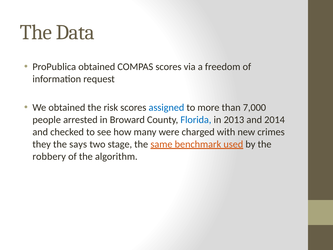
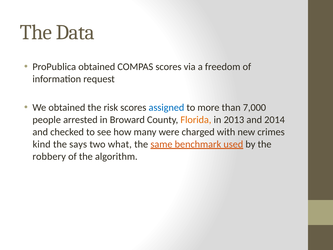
Florida colour: blue -> orange (196, 120)
they: they -> kind (42, 144)
stage: stage -> what (120, 144)
